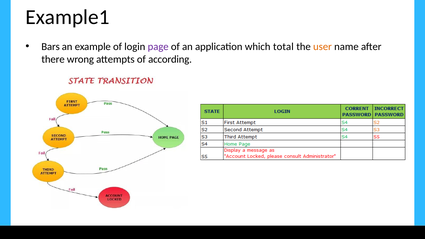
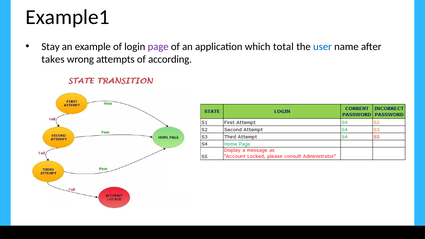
Bars: Bars -> Stay (51, 47)
user colour: orange -> blue (322, 47)
there: there -> takes (53, 59)
